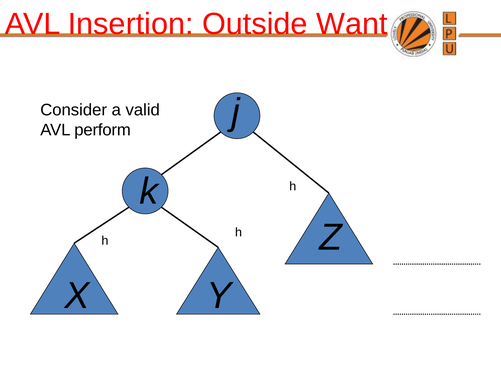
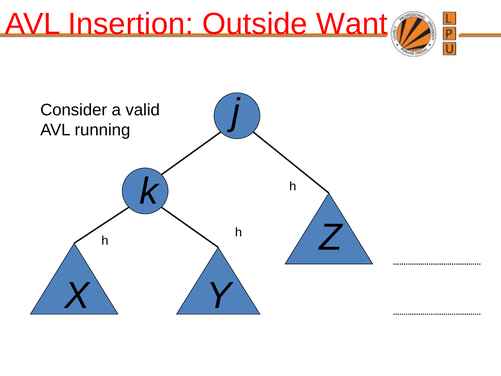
perform: perform -> running (102, 130)
